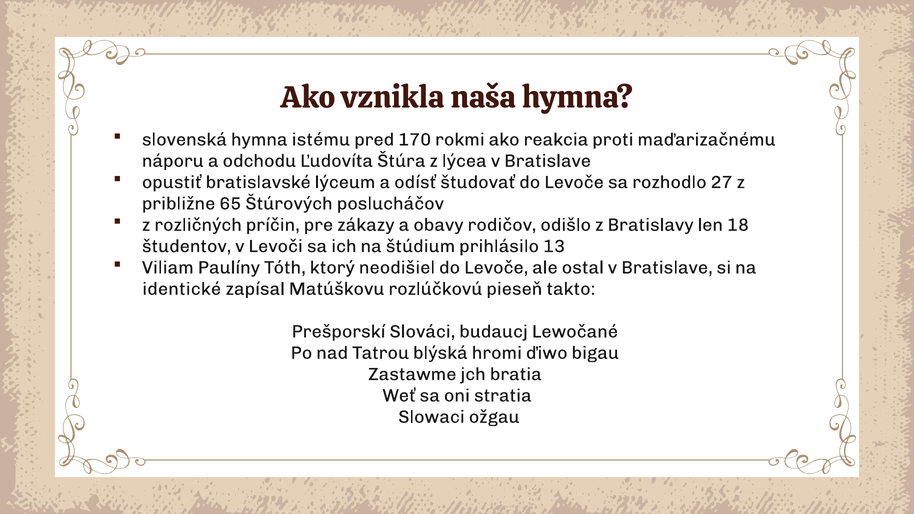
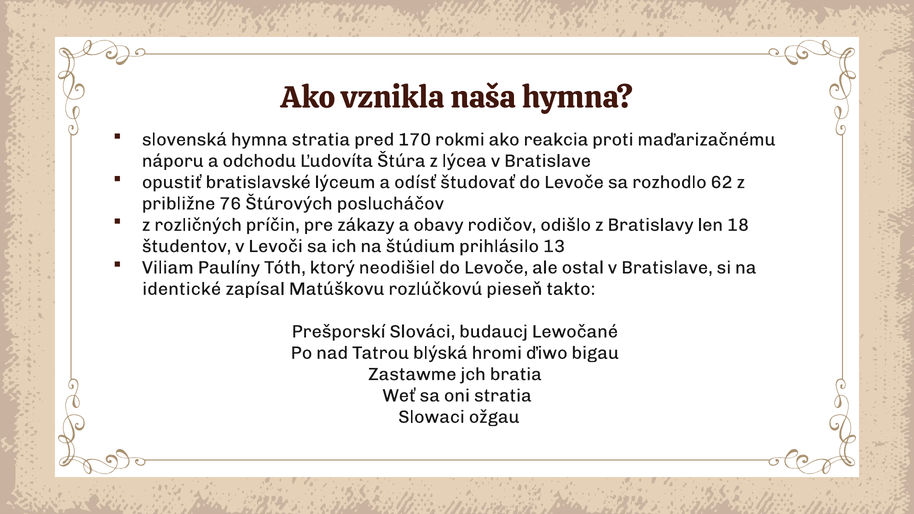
hymna istému: istému -> stratia (321, 140)
27: 27 -> 62 (722, 182)
65: 65 -> 76 (230, 204)
